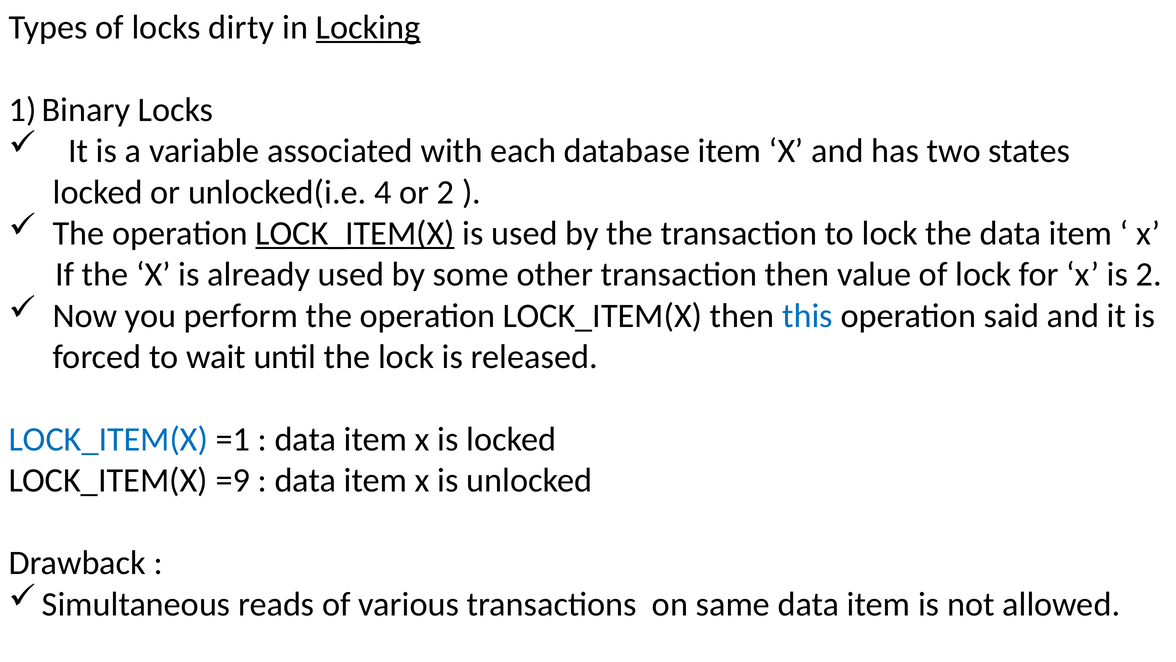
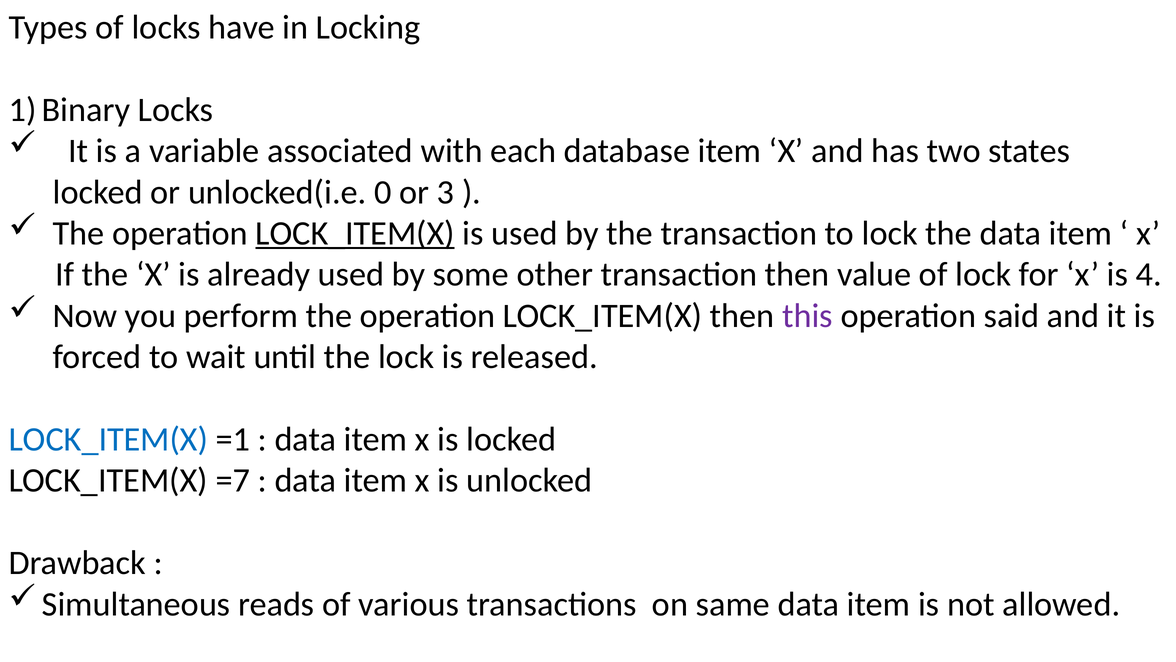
dirty: dirty -> have (242, 27)
Locking underline: present -> none (368, 27)
4: 4 -> 0 (383, 192)
or 2: 2 -> 3 (446, 192)
is 2: 2 -> 4 (1149, 274)
this colour: blue -> purple (808, 316)
=9: =9 -> =7 (233, 480)
